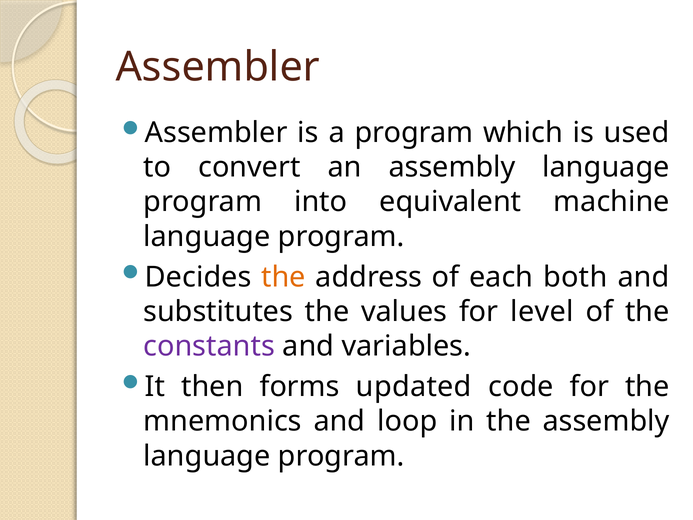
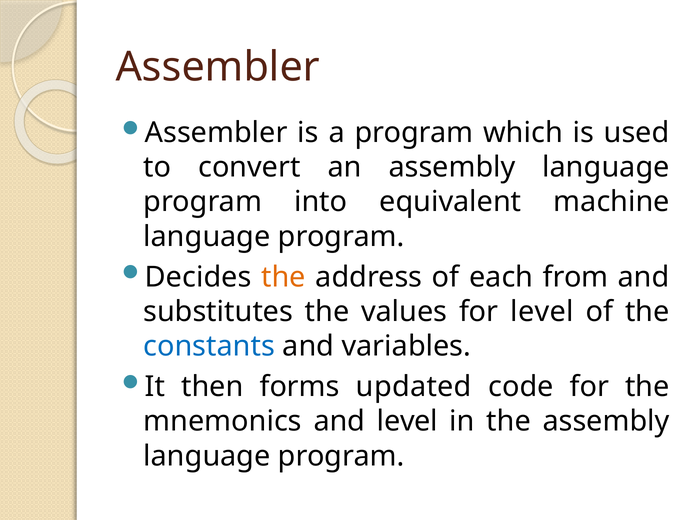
both: both -> from (576, 277)
constants colour: purple -> blue (209, 346)
and loop: loop -> level (407, 421)
